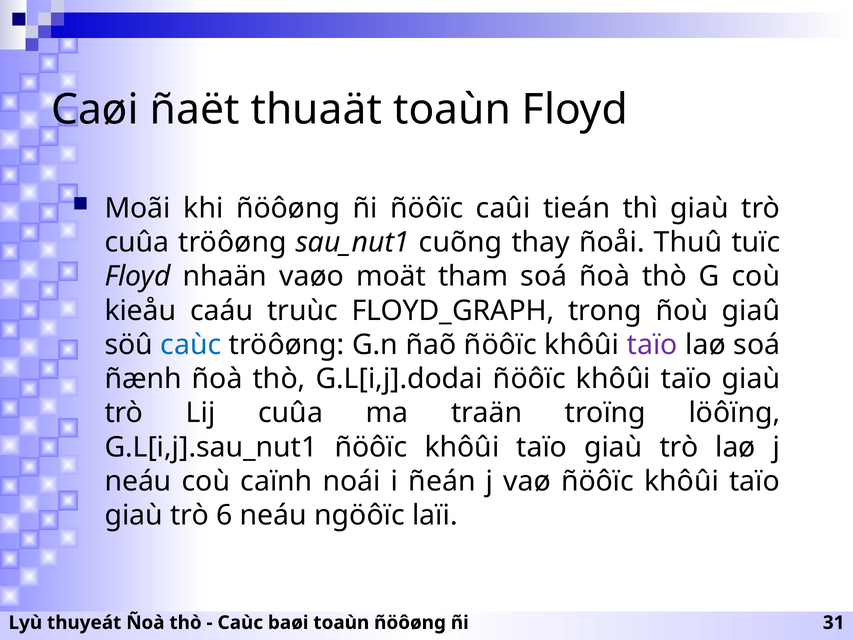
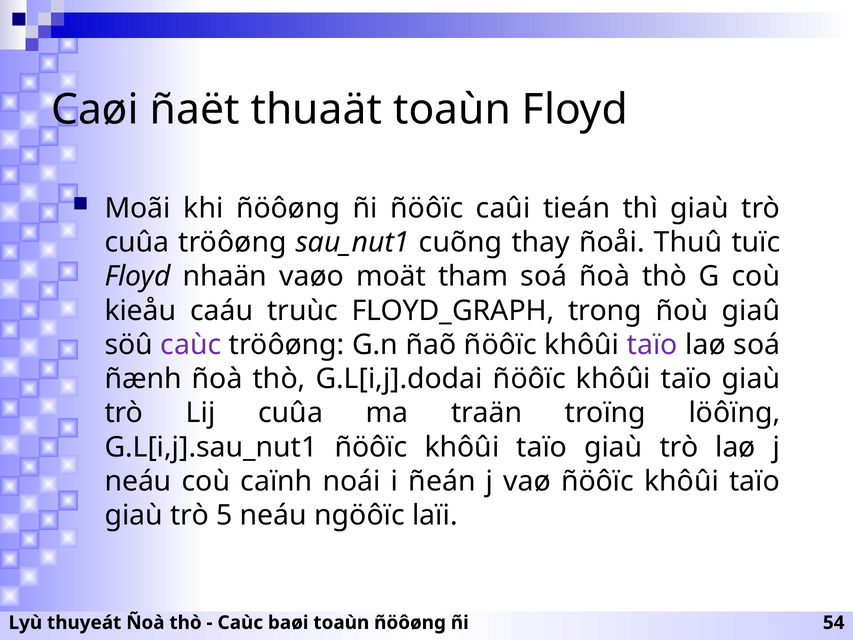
caùc colour: blue -> purple (191, 345)
6: 6 -> 5 (224, 515)
31: 31 -> 54 (834, 622)
